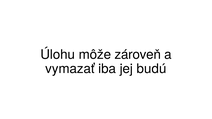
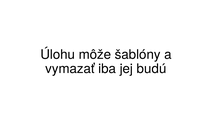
zároveň: zároveň -> šablóny (138, 55)
